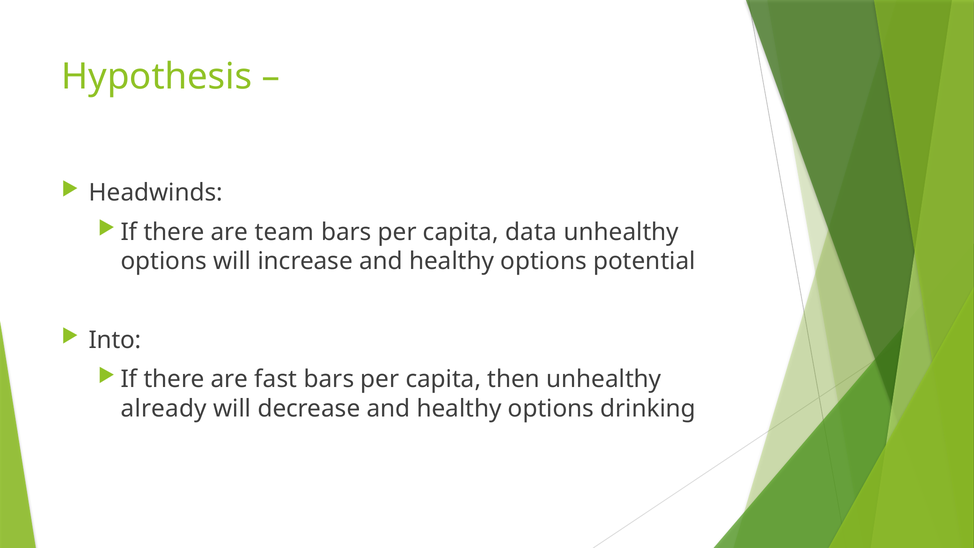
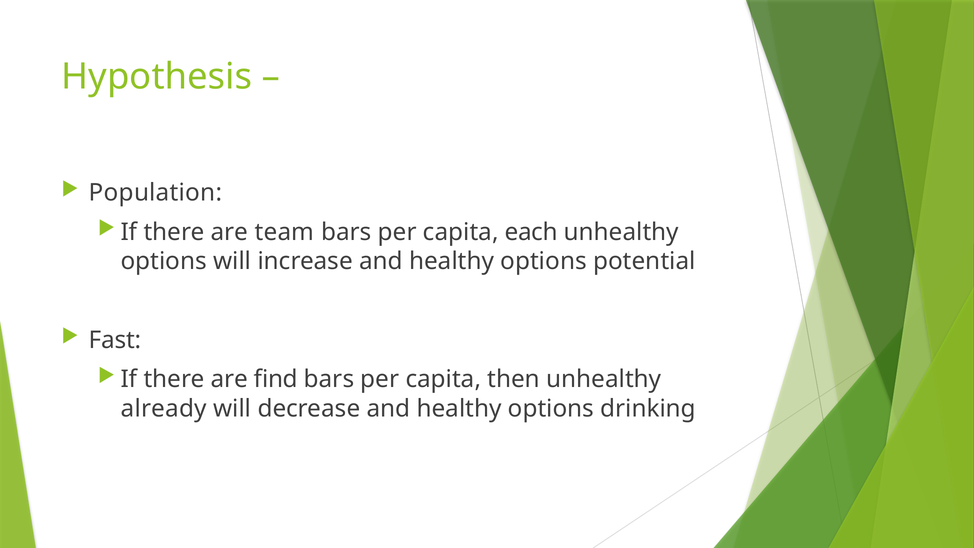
Headwinds: Headwinds -> Population (156, 193)
data: data -> each (531, 232)
Into: Into -> Fast (115, 340)
fast: fast -> find (276, 379)
